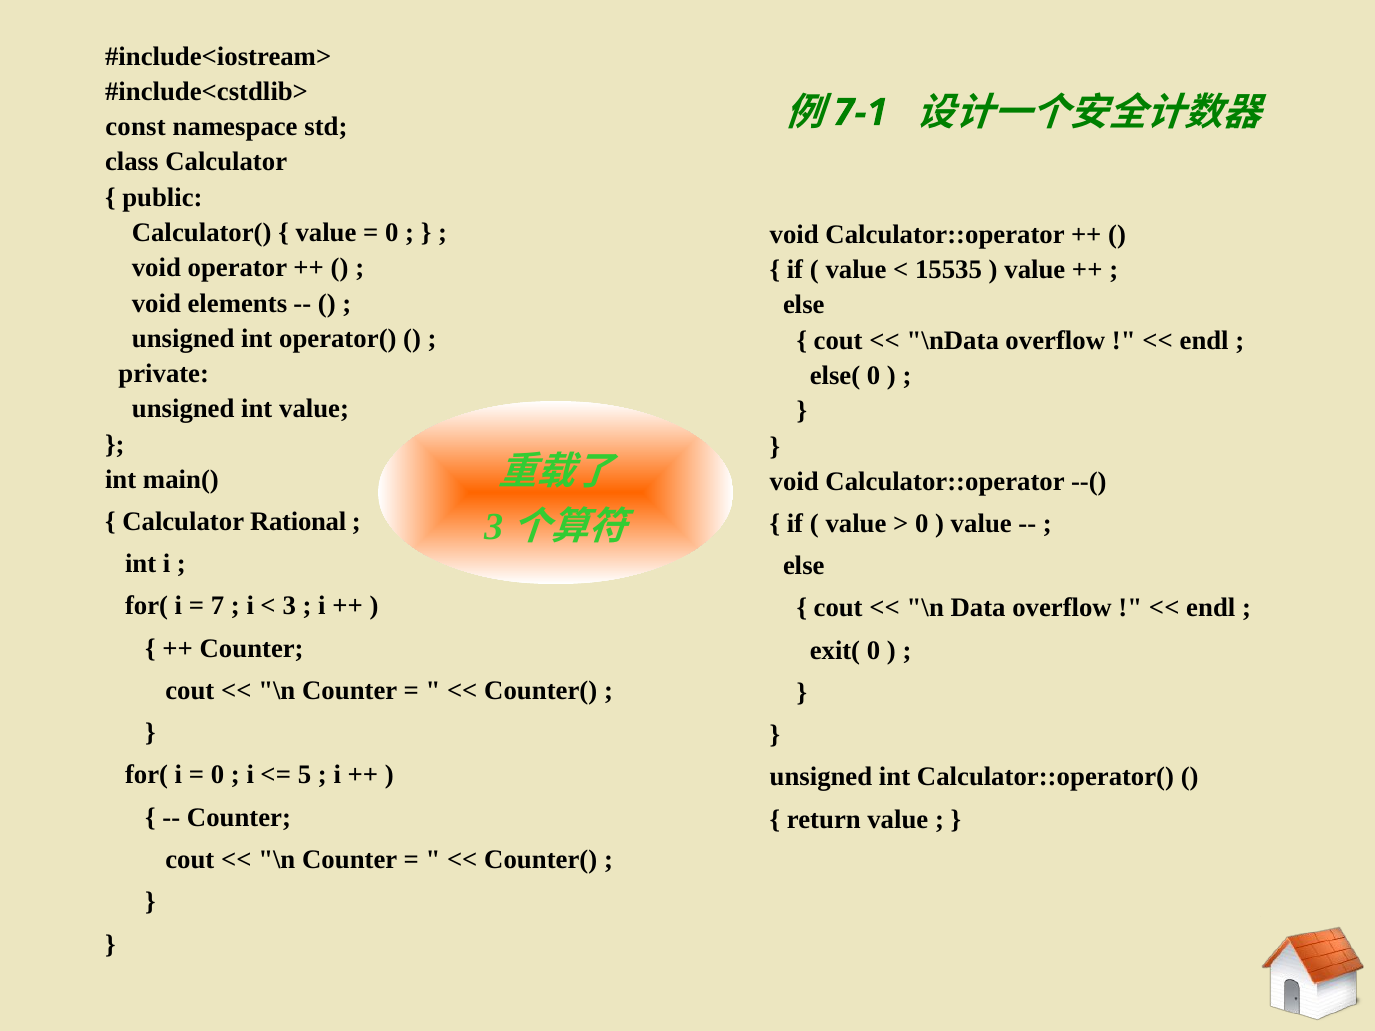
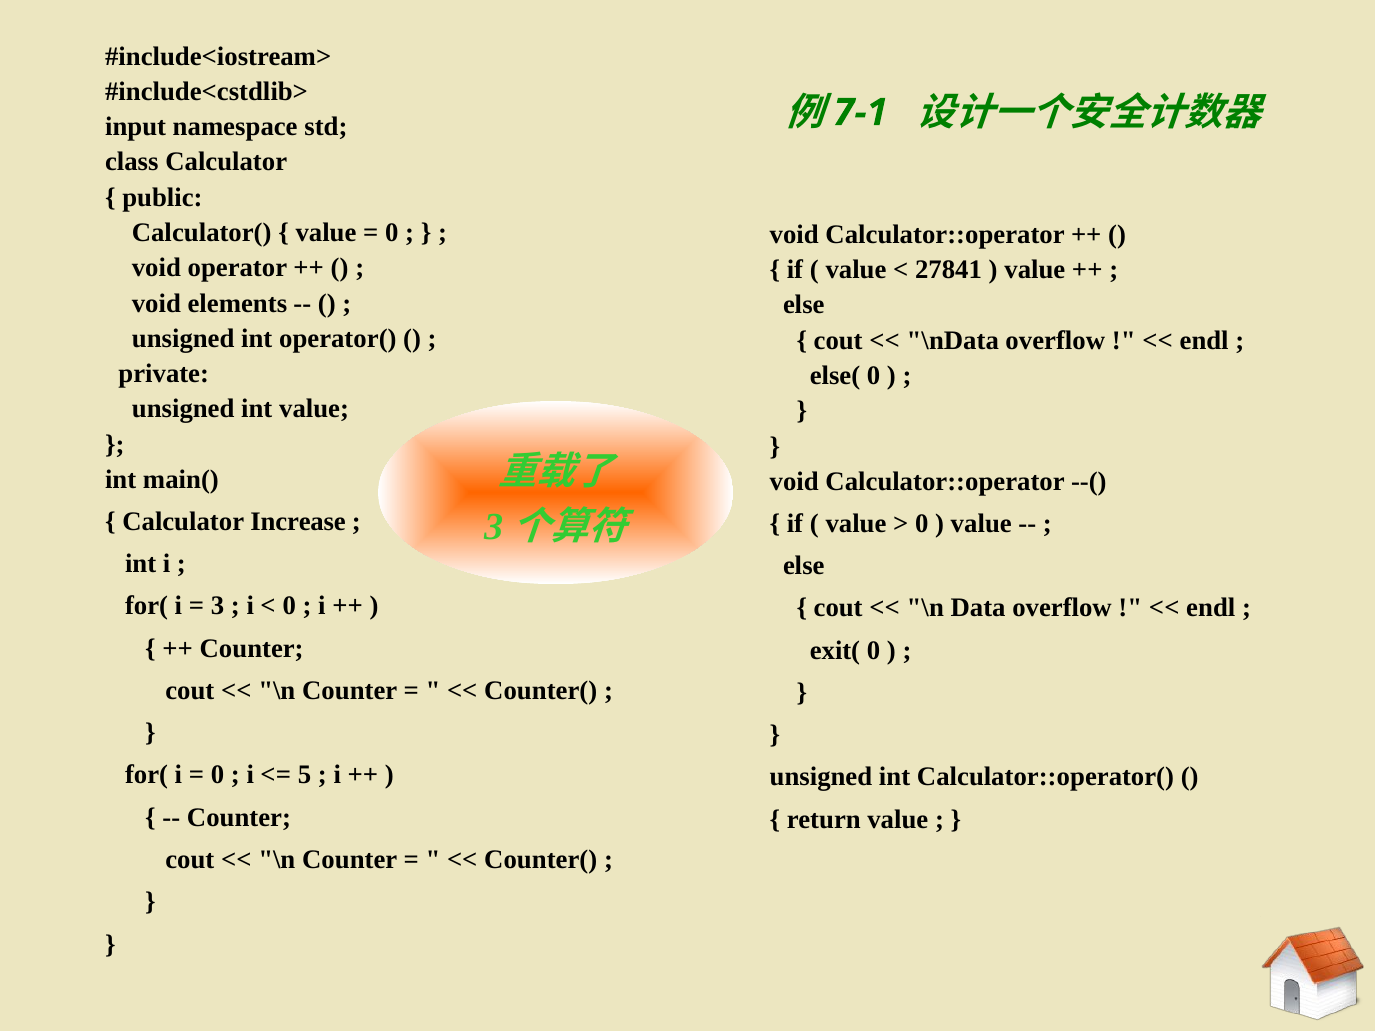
const: const -> input (136, 127)
15535: 15535 -> 27841 (948, 270)
Rational: Rational -> Increase (298, 522)
7: 7 -> 3 (218, 606)
3: 3 -> 0 (289, 606)
